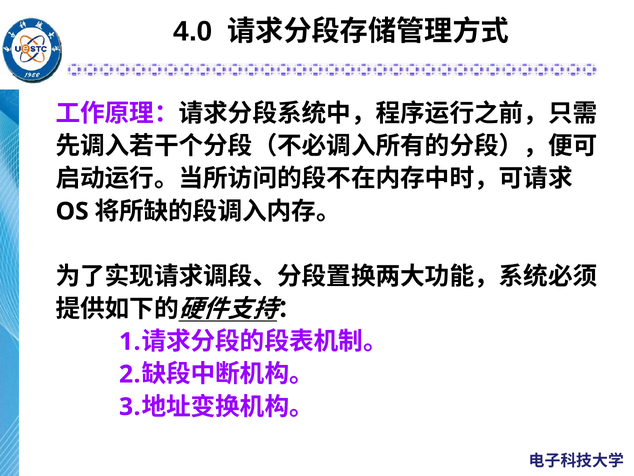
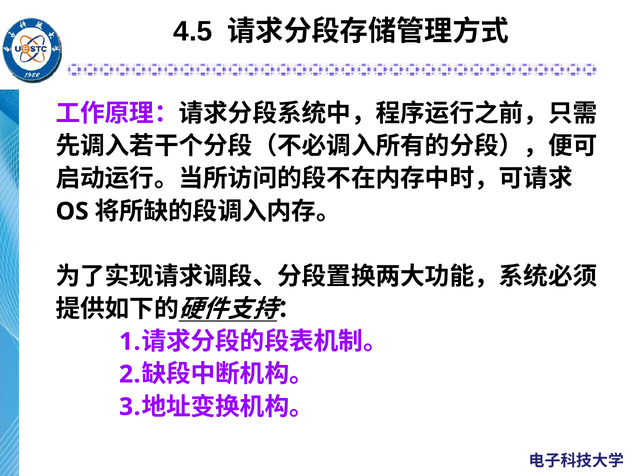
4.0: 4.0 -> 4.5 (193, 31)
